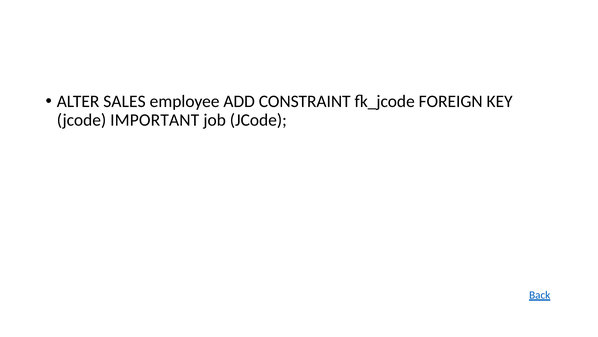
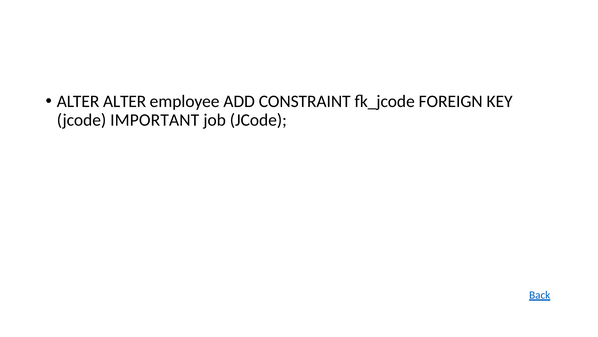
ALTER SALES: SALES -> ALTER (125, 101)
